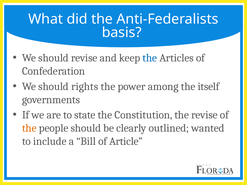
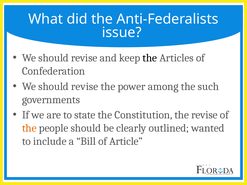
basis: basis -> issue (122, 33)
the colour: blue -> black (150, 58)
rights: rights -> revise (85, 87)
itself: itself -> such (208, 87)
